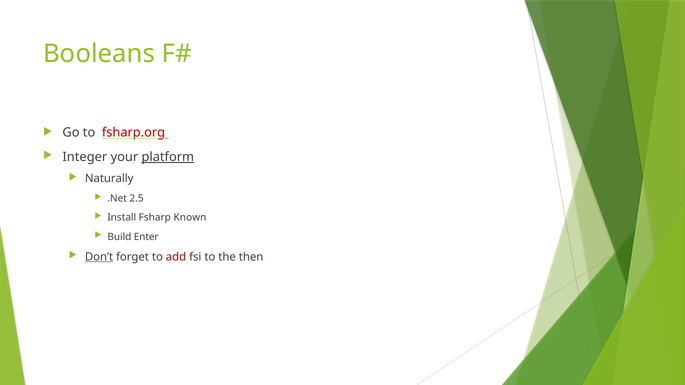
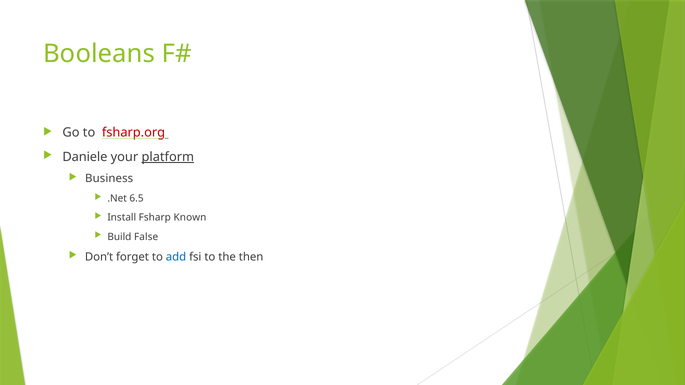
Integer: Integer -> Daniele (85, 157)
Naturally: Naturally -> Business (109, 179)
2.5: 2.5 -> 6.5 (137, 199)
Enter: Enter -> False (146, 237)
Don’t underline: present -> none (99, 257)
add colour: red -> blue (176, 257)
